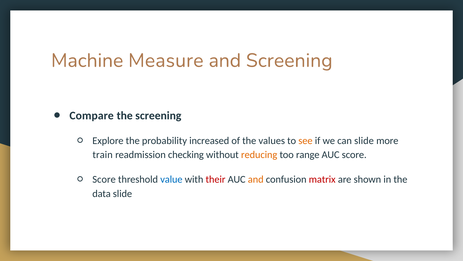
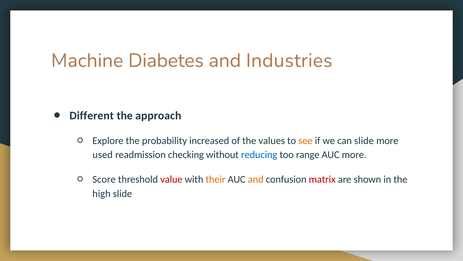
Measure: Measure -> Diabetes (166, 60)
and Screening: Screening -> Industries (289, 60)
Compare: Compare -> Different (92, 115)
the screening: screening -> approach (158, 115)
train: train -> used (103, 155)
reducing colour: orange -> blue (259, 155)
AUC score: score -> more (354, 155)
value colour: blue -> red (171, 179)
their colour: red -> orange (216, 179)
data: data -> high (101, 193)
